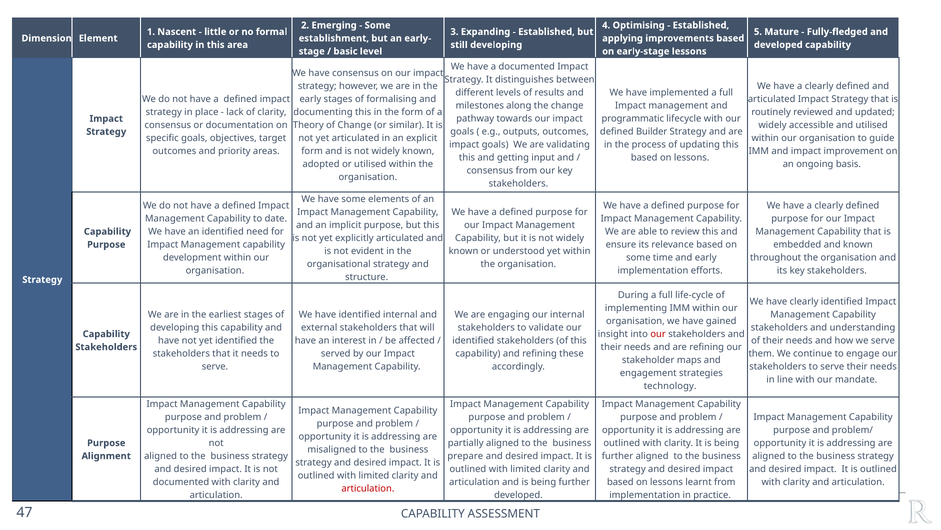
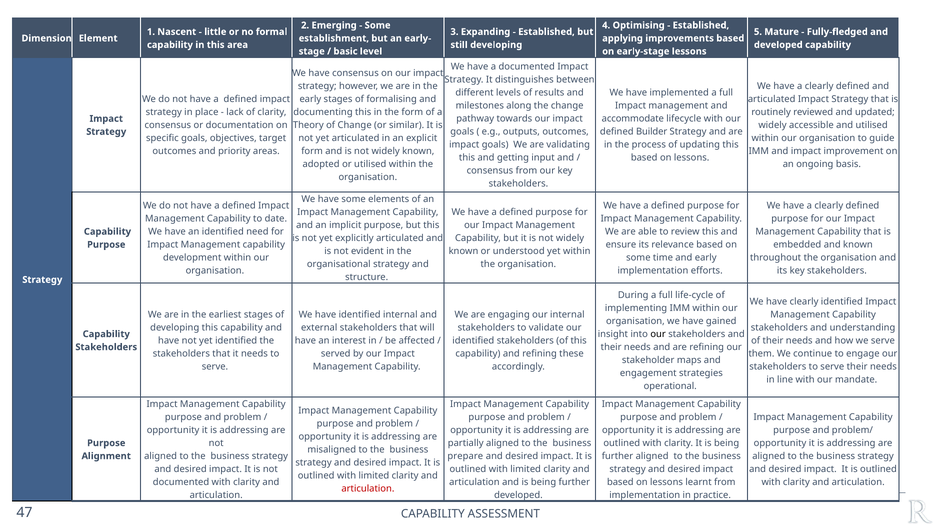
programmatic: programmatic -> accommodate (633, 119)
our colour: red -> black (658, 334)
technology: technology -> operational (670, 386)
